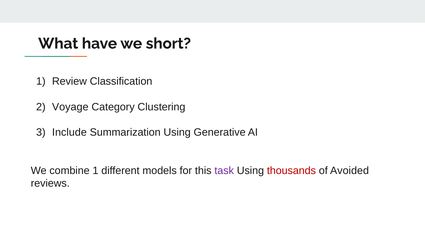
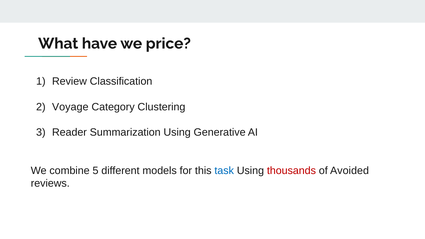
short: short -> price (168, 44)
Include: Include -> Reader (69, 133)
combine 1: 1 -> 5 (95, 171)
task colour: purple -> blue (224, 171)
